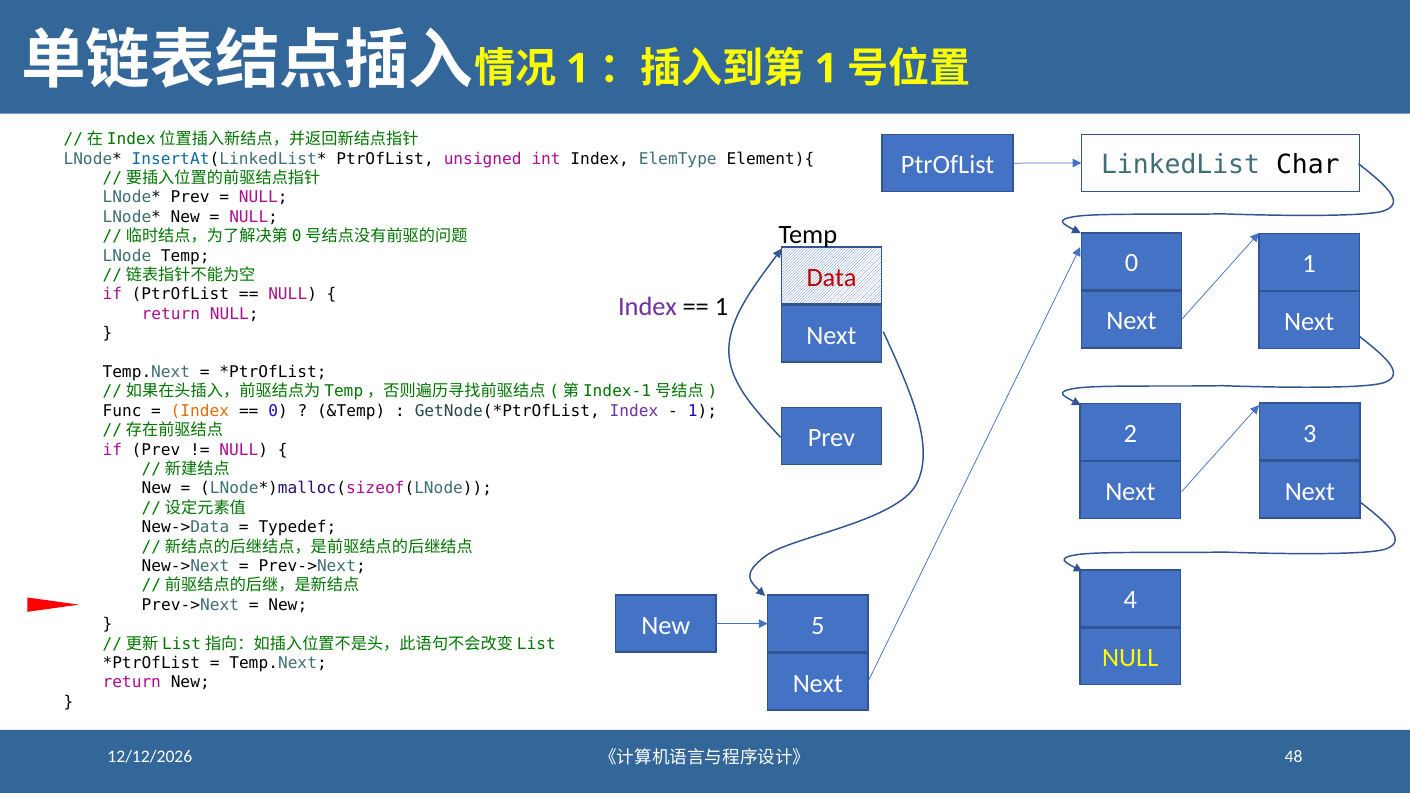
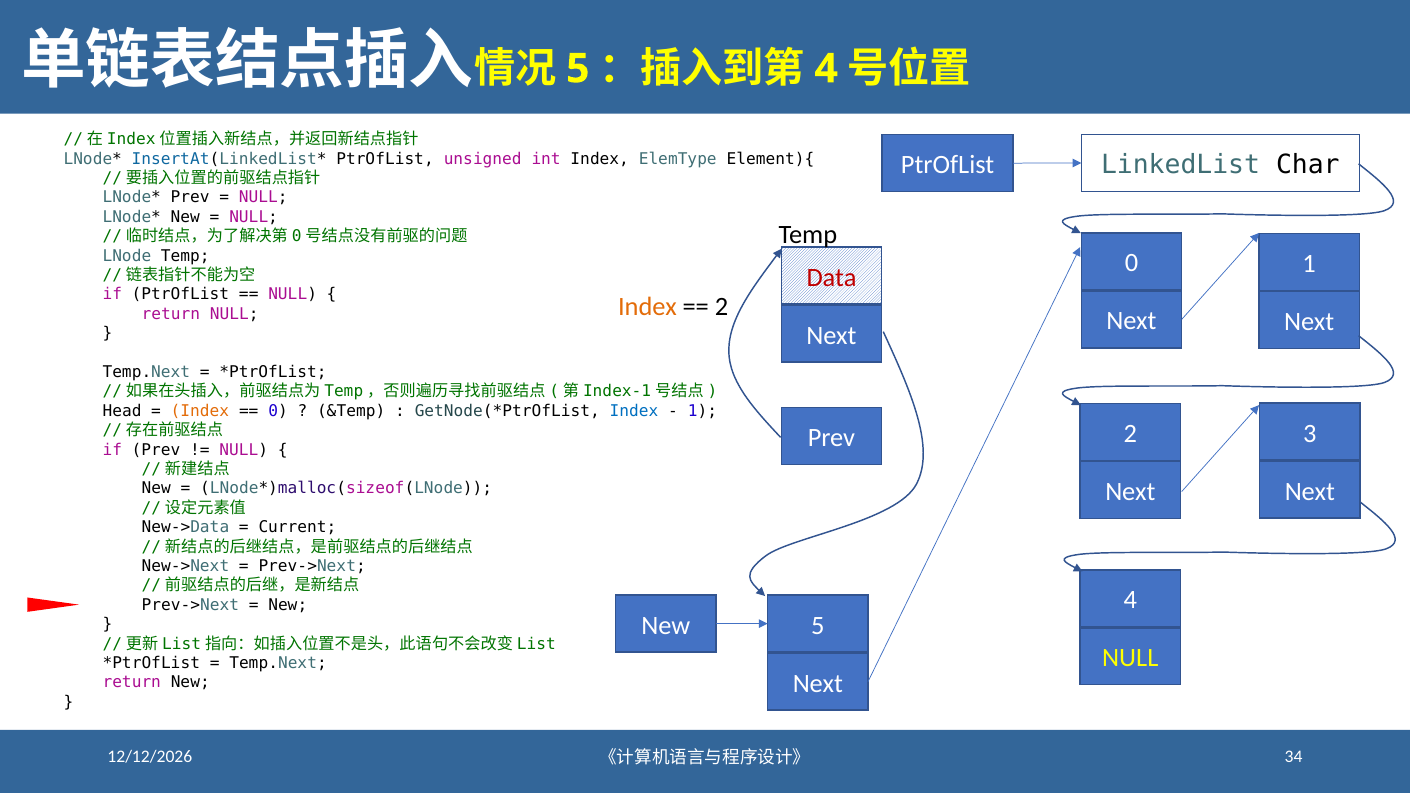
1: 1 -> 5 (578, 69)
1: 1 -> 4 (826, 69)
Index colour: purple -> orange (647, 307)
1: 1 -> 2 (722, 307)
Func: Func -> Head (122, 411)
Index colour: purple -> blue (634, 411)
Typedef: Typedef -> Current (297, 527)
48: 48 -> 34 (1294, 757)
